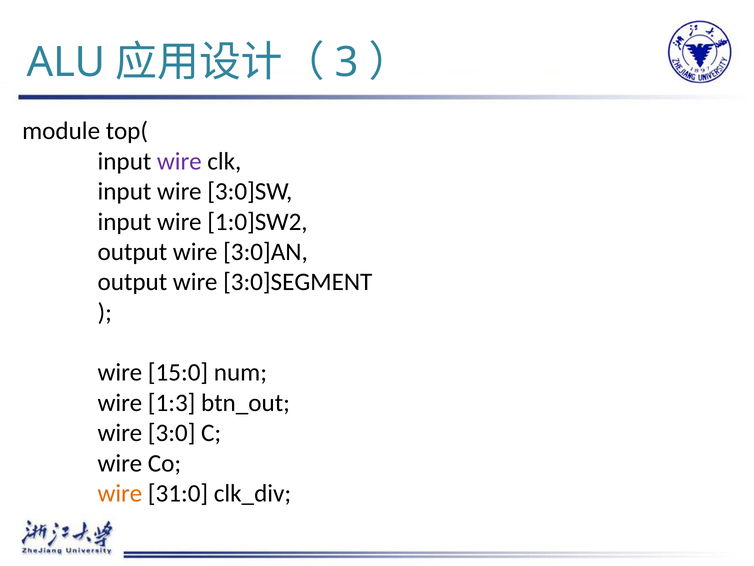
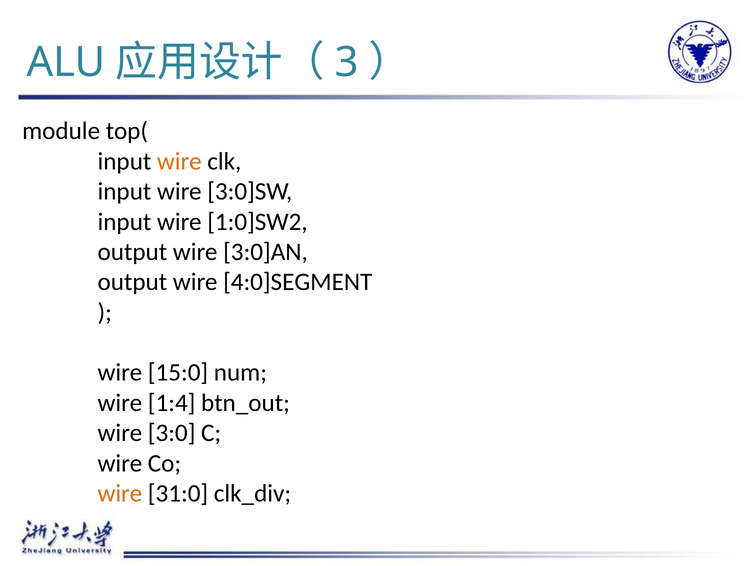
wire colour: purple -> orange (179, 161)
3:0]SEGMENT: 3:0]SEGMENT -> 4:0]SEGMENT (298, 282)
1:3: 1:3 -> 1:4 (172, 403)
